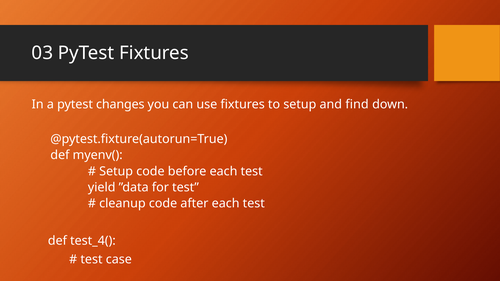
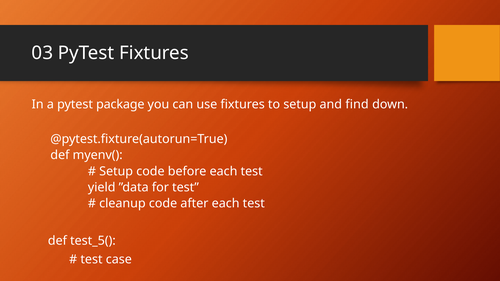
changes: changes -> package (120, 104)
test_4(: test_4( -> test_5( (93, 241)
